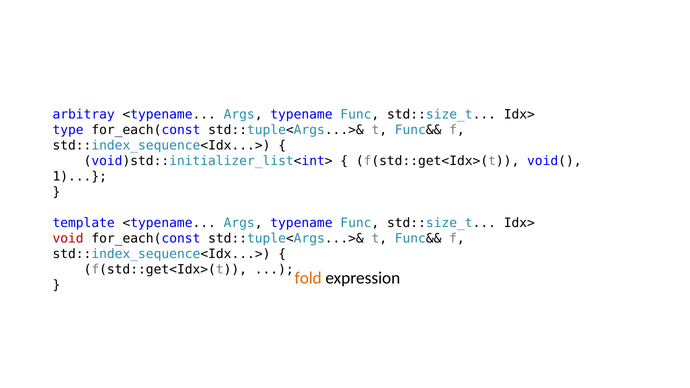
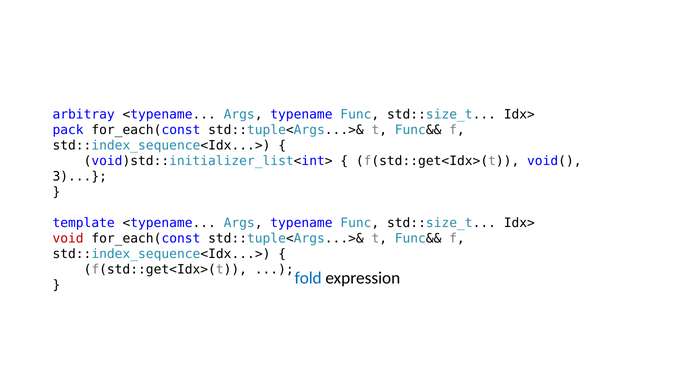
type: type -> pack (68, 130)
1: 1 -> 3 (80, 177)
fold colour: orange -> blue (308, 278)
